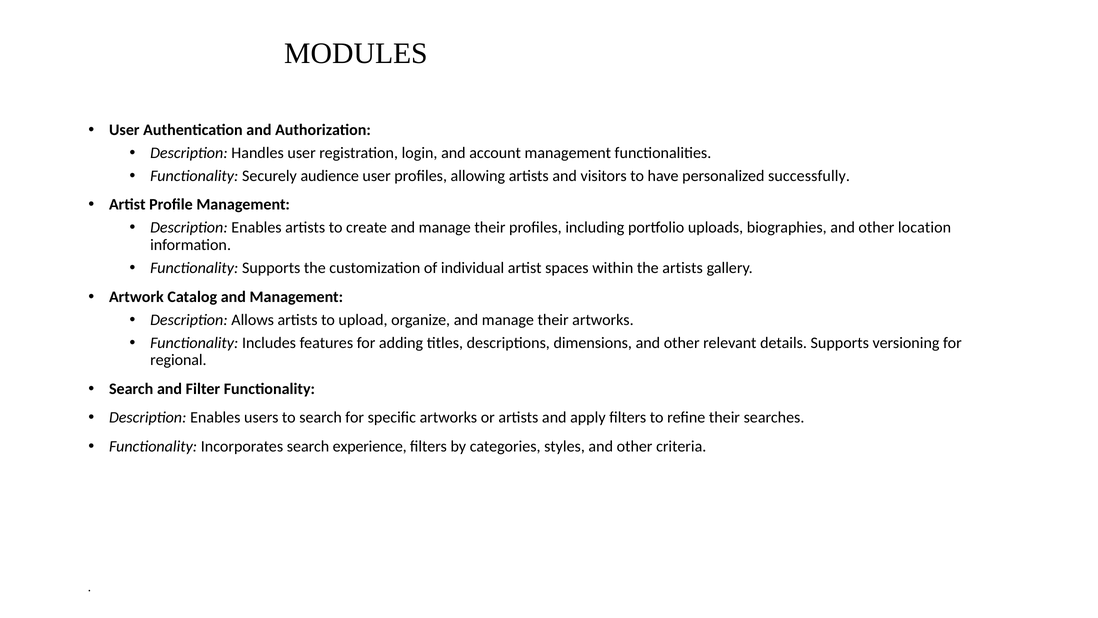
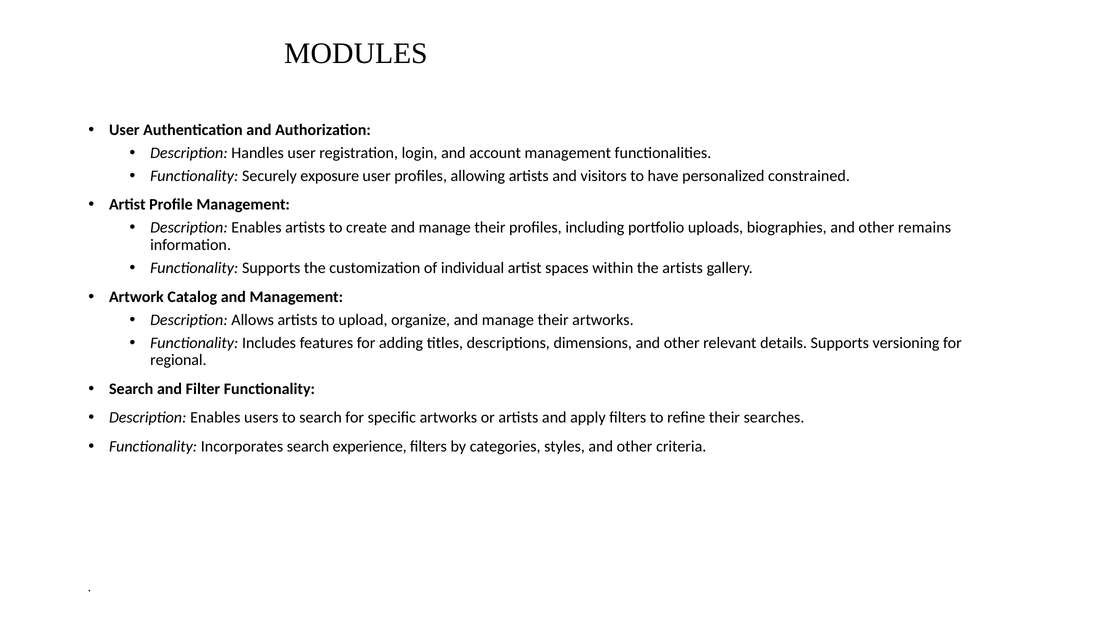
audience: audience -> exposure (330, 176)
successfully: successfully -> constrained (809, 176)
location: location -> remains (925, 227)
